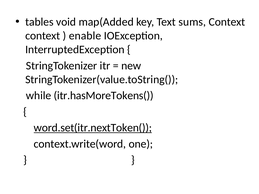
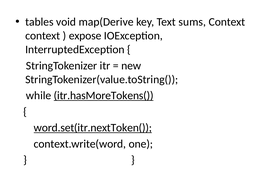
map(Added: map(Added -> map(Derive (106, 22)
enable: enable -> expose (85, 36)
itr.hasMoreTokens( underline: none -> present (104, 96)
